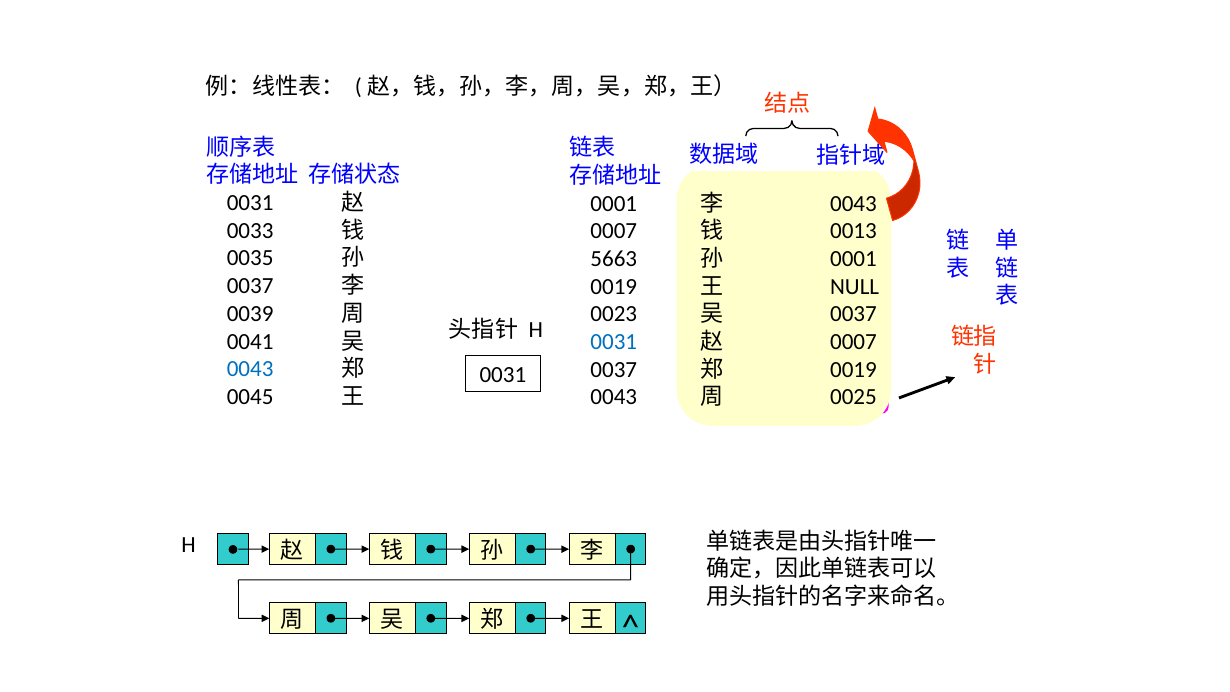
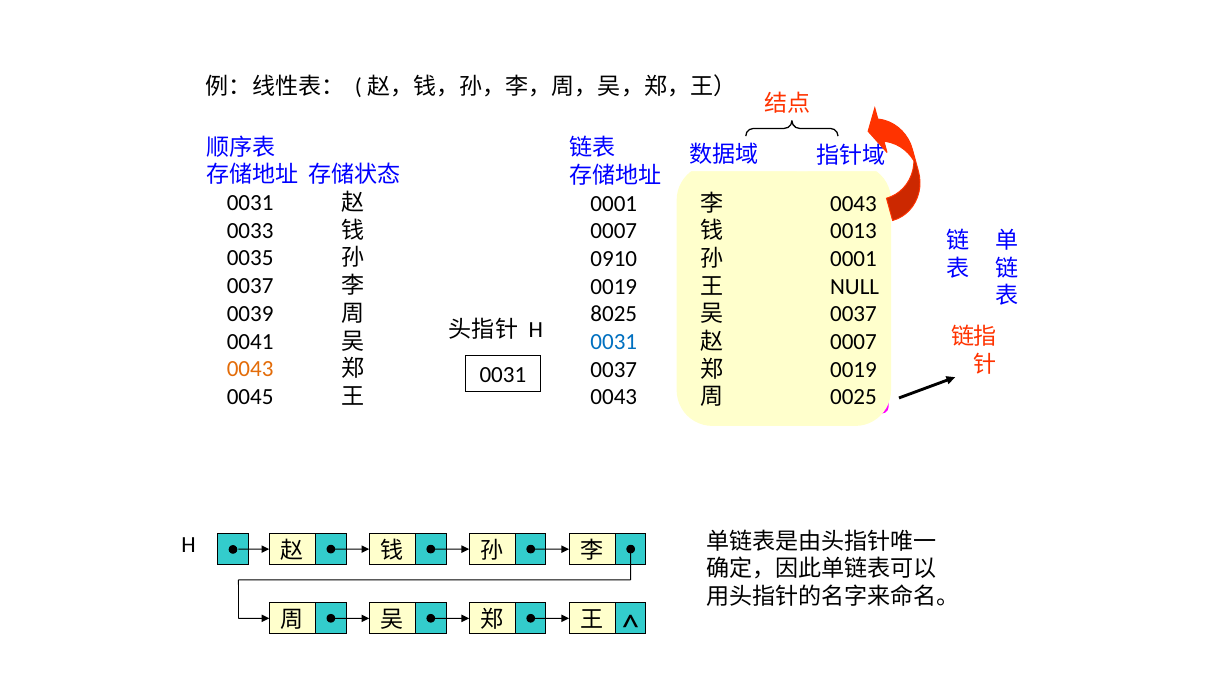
5663: 5663 -> 0910 (614, 259)
0023: 0023 -> 8025 (614, 314)
0043 colour: blue -> orange (250, 369)
